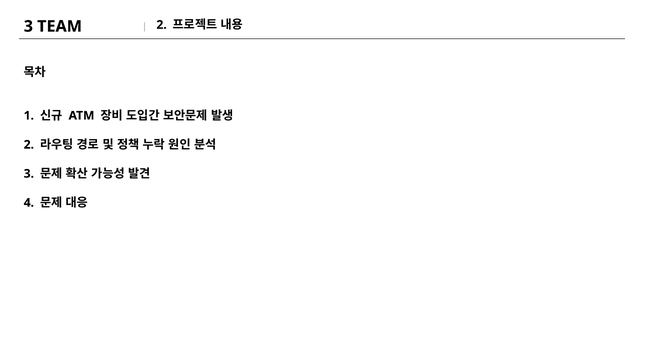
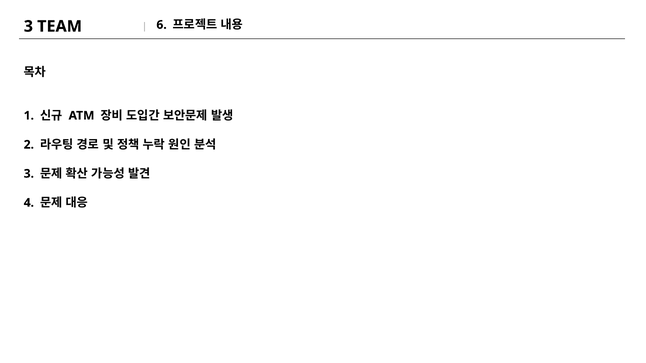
TEAM 2: 2 -> 6 (162, 25)
